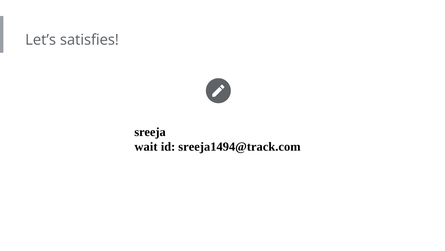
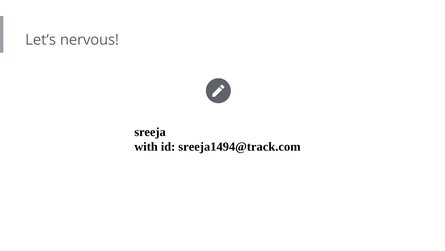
satisfies: satisfies -> nervous (89, 40)
wait: wait -> with (146, 147)
